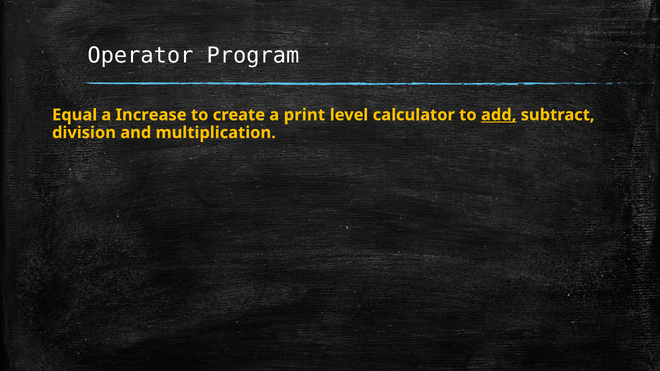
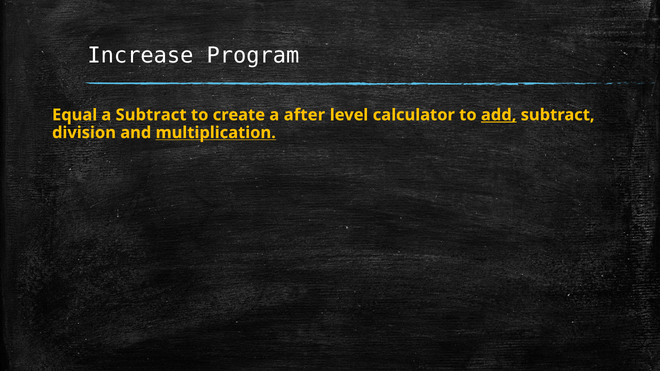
Operator: Operator -> Increase (140, 56)
a Increase: Increase -> Subtract (151, 115)
print: print -> after (304, 115)
multiplication underline: none -> present (216, 133)
